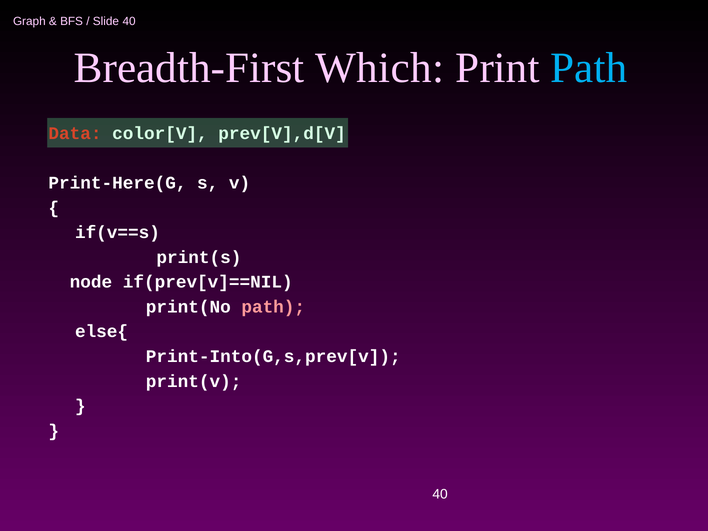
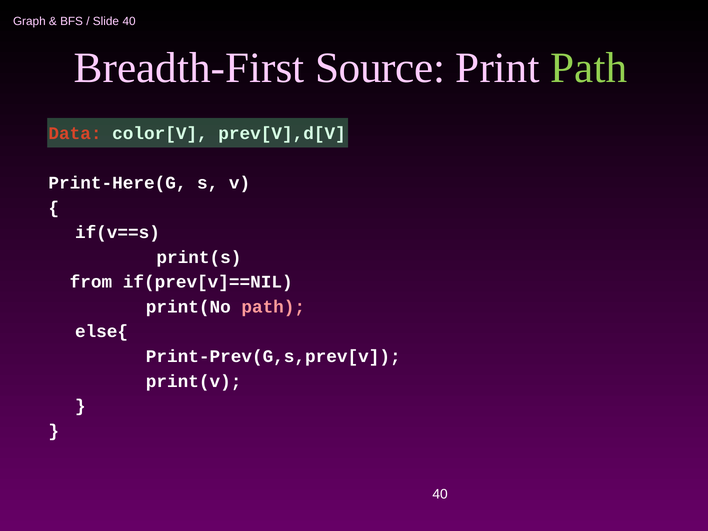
Which: Which -> Source (380, 68)
Path colour: light blue -> light green (589, 68)
node: node -> from (91, 282)
Print-Into(G,s,prev[v: Print-Into(G,s,prev[v -> Print-Prev(G,s,prev[v (273, 356)
